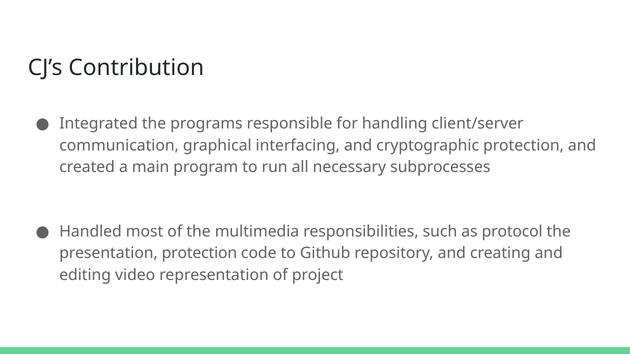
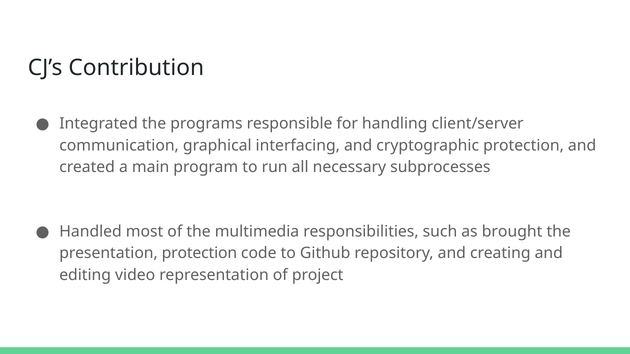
protocol: protocol -> brought (512, 232)
